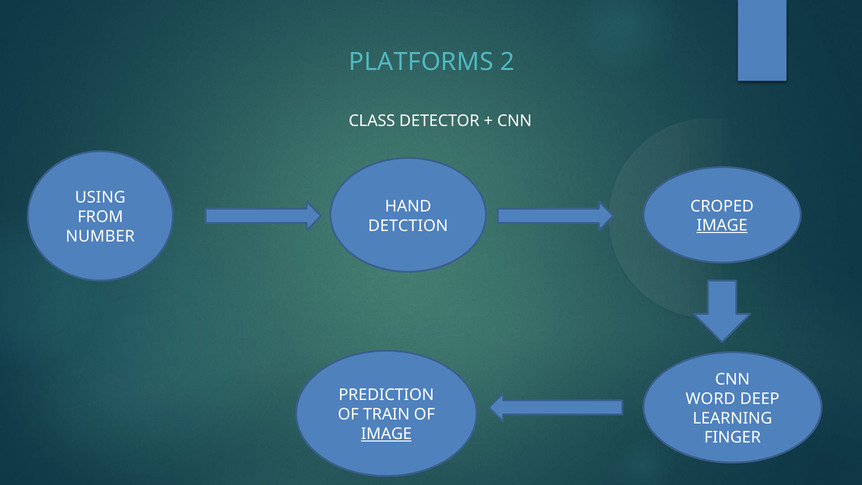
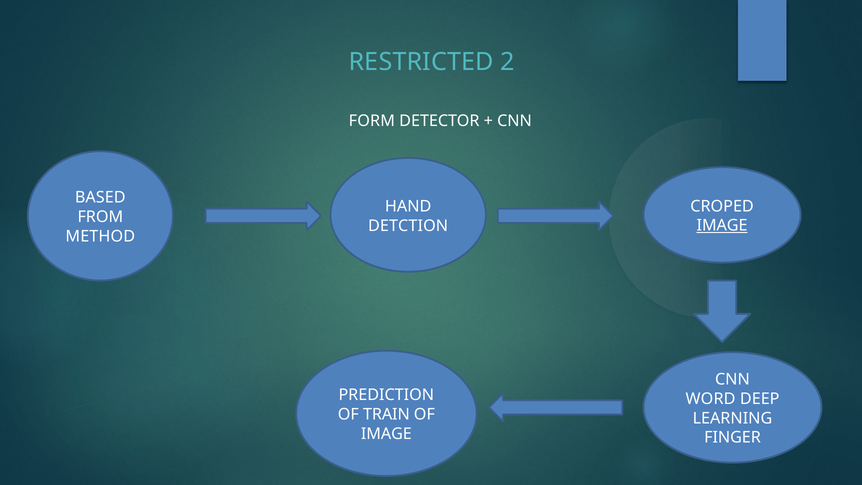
PLATFORMS: PLATFORMS -> RESTRICTED (421, 62)
CLASS: CLASS -> FORM (372, 121)
USING: USING -> BASED (100, 198)
NUMBER: NUMBER -> METHOD (100, 236)
IMAGE underline: present -> none (386, 434)
